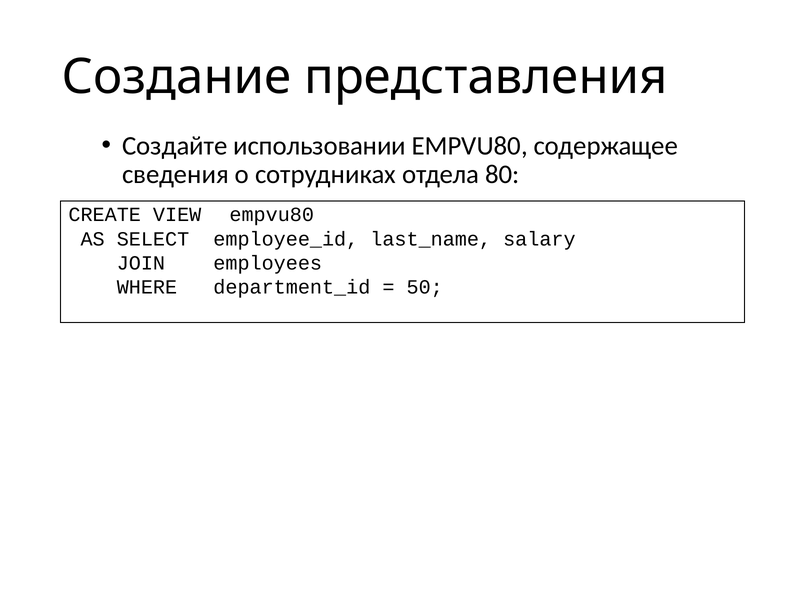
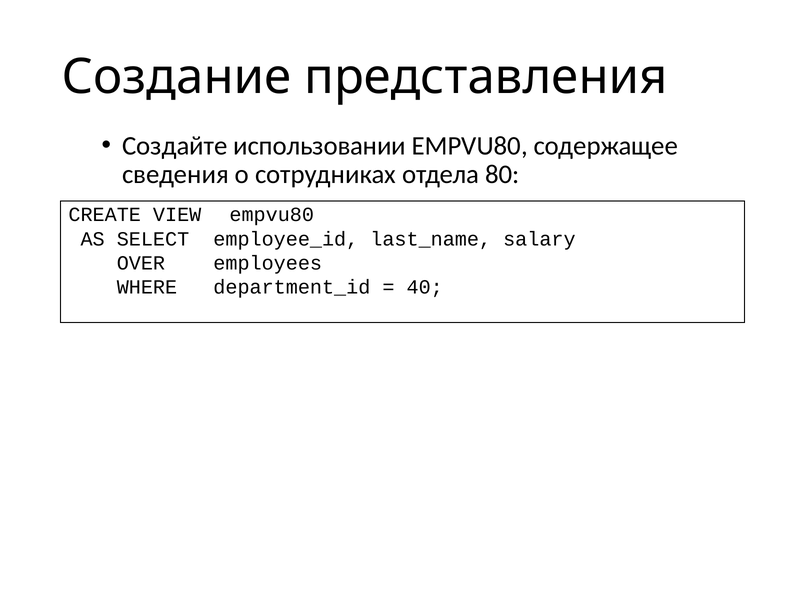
JOIN: JOIN -> OVER (141, 263)
50: 50 -> 40 (425, 288)
